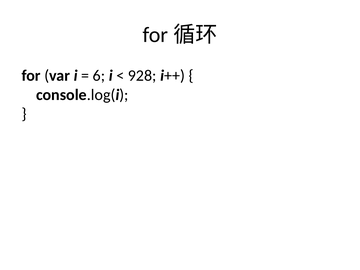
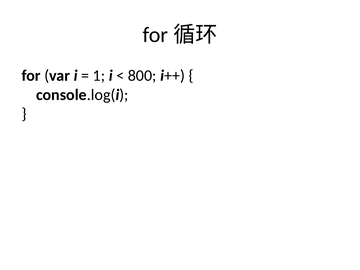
6: 6 -> 1 (99, 76)
928: 928 -> 800 (142, 76)
